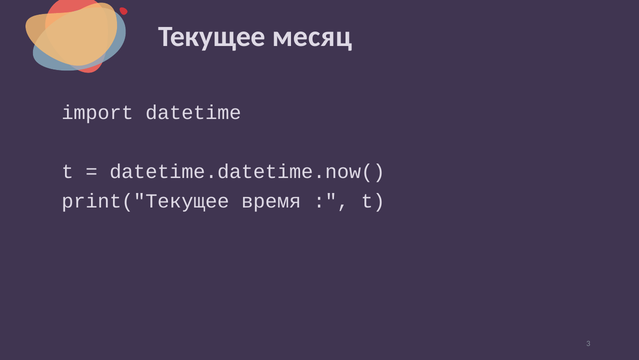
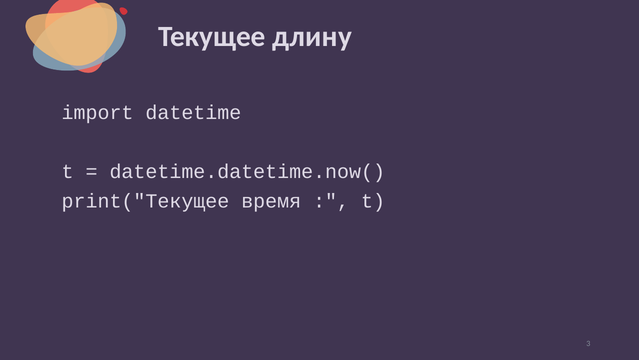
месяц: месяц -> длину (312, 37)
